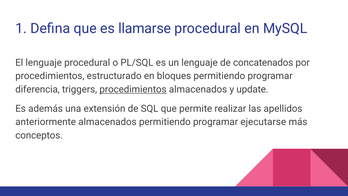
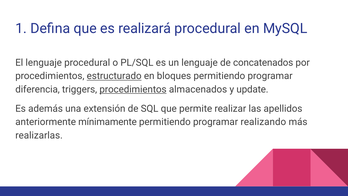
llamarse: llamarse -> realizará (145, 28)
estructurado underline: none -> present (114, 76)
anteriormente almacenados: almacenados -> mínimamente (108, 122)
ejecutarse: ejecutarse -> realizando (263, 122)
conceptos: conceptos -> realizarlas (39, 135)
